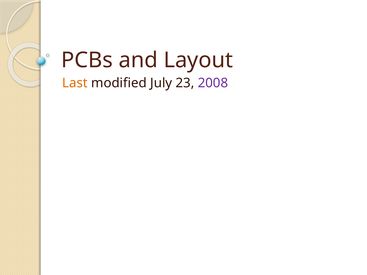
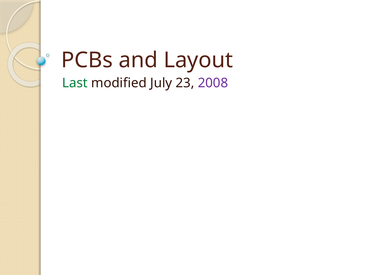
Last colour: orange -> green (75, 83)
